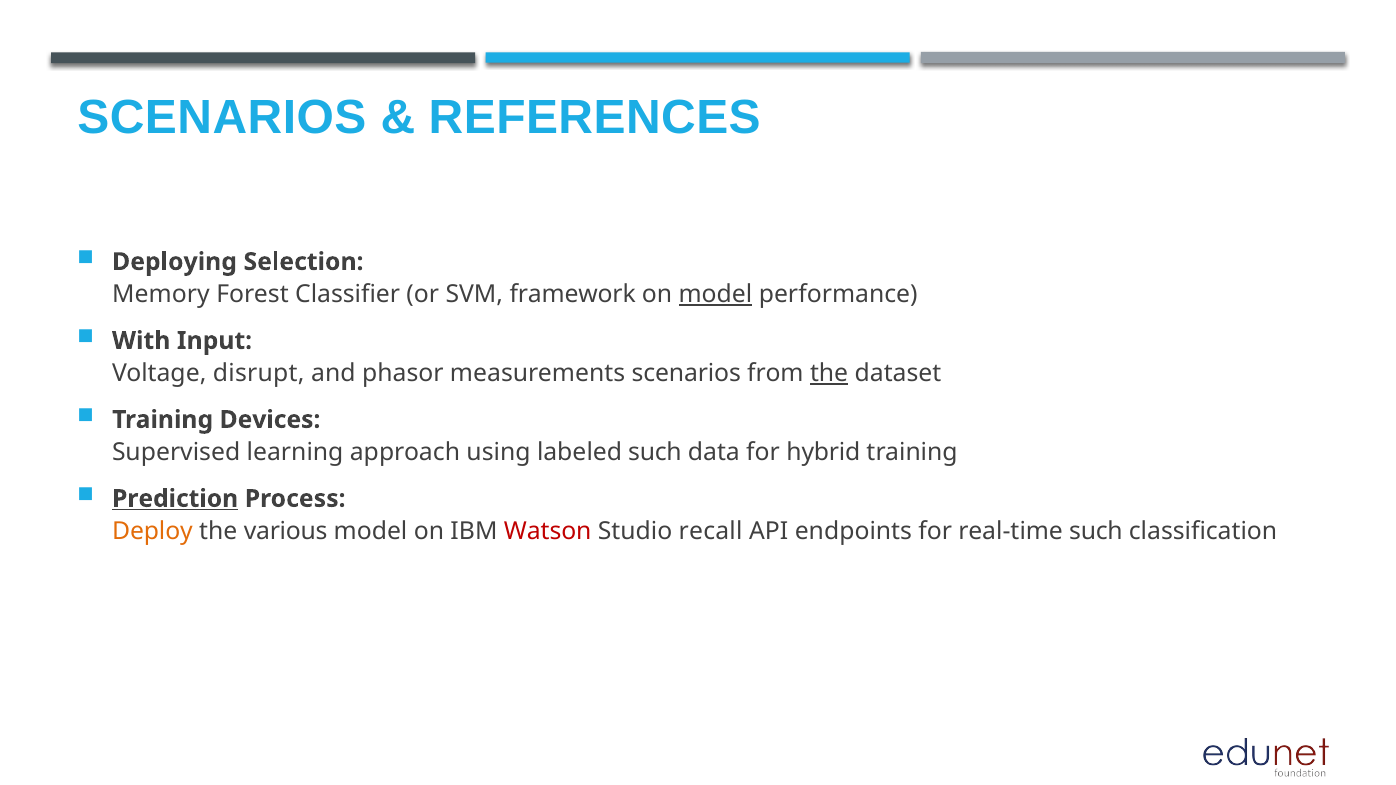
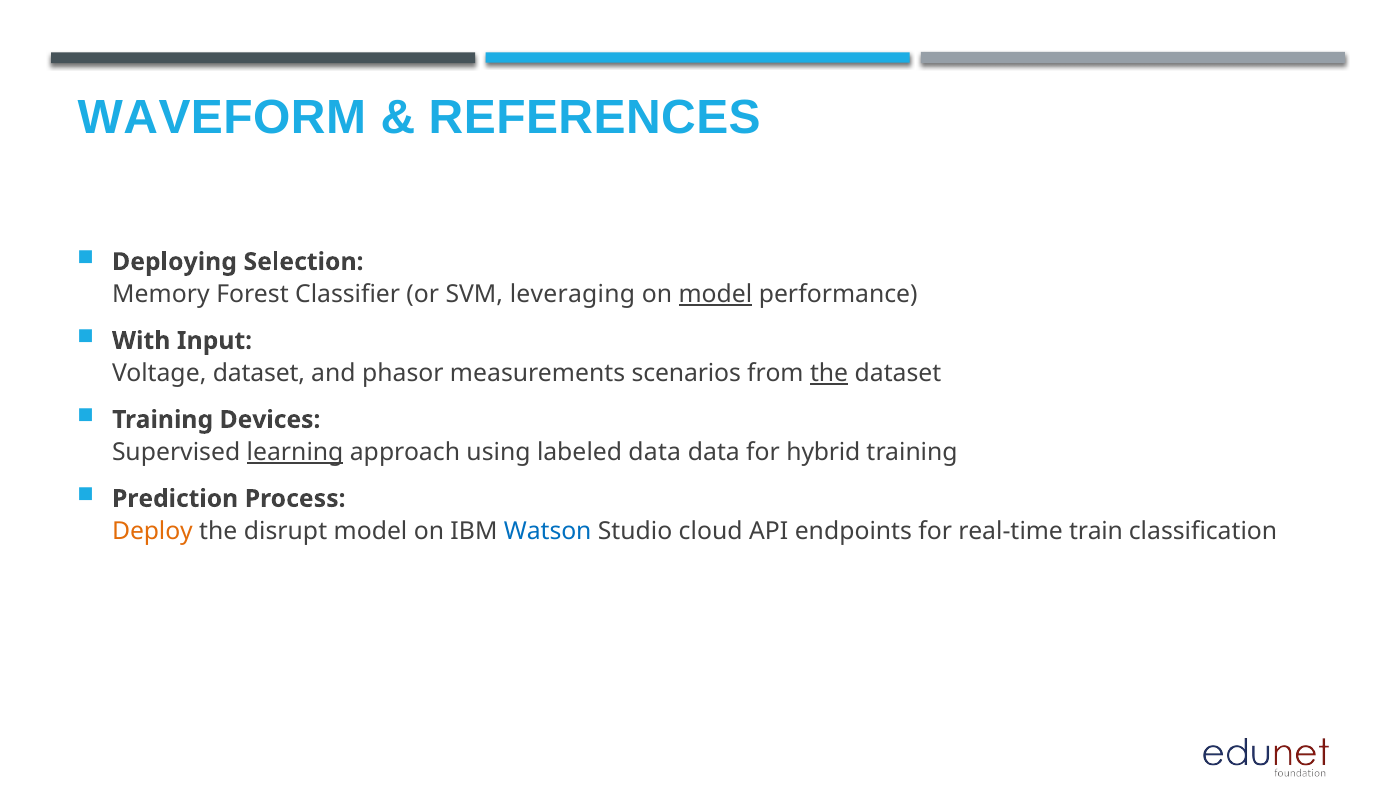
SCENARIOS: SCENARIOS -> WAVEFORM (222, 118)
framework: framework -> leveraging (572, 295)
Voltage disrupt: disrupt -> dataset (259, 373)
learning underline: none -> present (295, 452)
labeled such: such -> data (655, 452)
Prediction underline: present -> none (175, 499)
various: various -> disrupt (285, 531)
Watson colour: red -> blue (548, 531)
recall: recall -> cloud (711, 531)
real-time such: such -> train (1096, 531)
